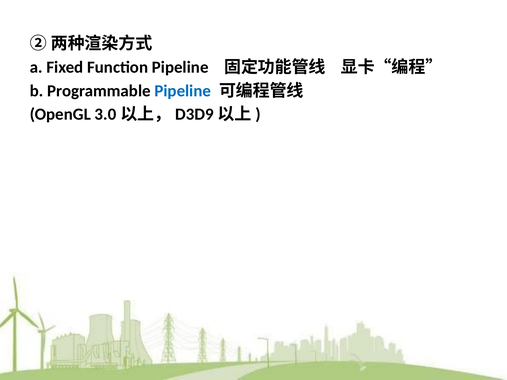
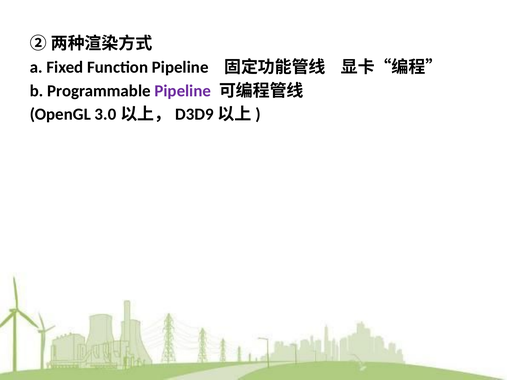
Pipeline colour: blue -> purple (183, 91)
